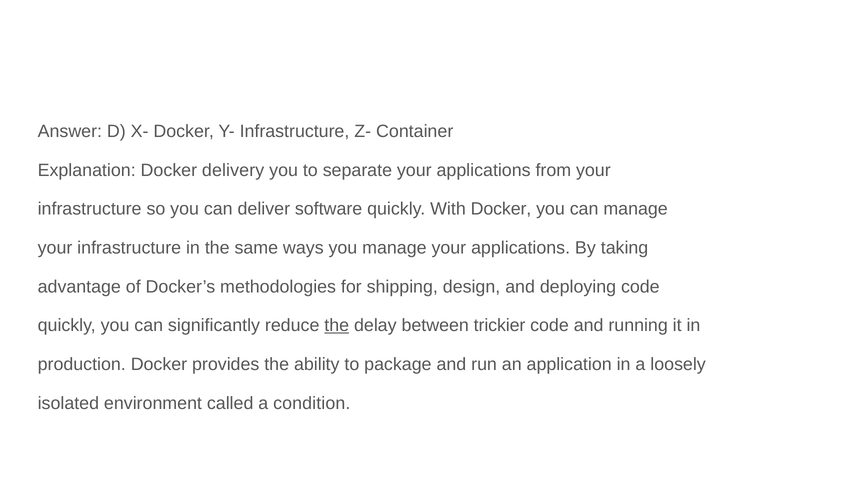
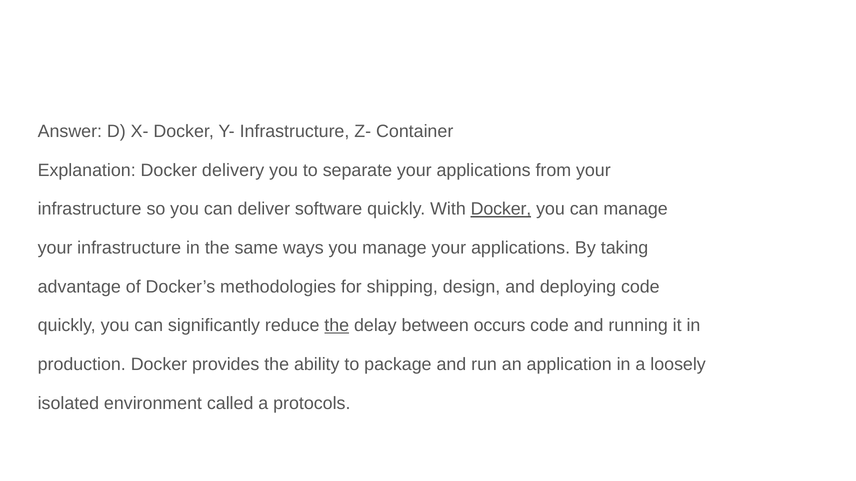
Docker underline: none -> present (501, 209)
trickier: trickier -> occurs (500, 326)
condition: condition -> protocols (312, 404)
